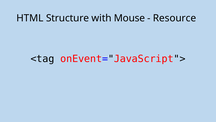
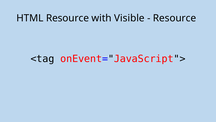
HTML Structure: Structure -> Resource (67, 18)
Mouse: Mouse -> Visible (129, 18)
